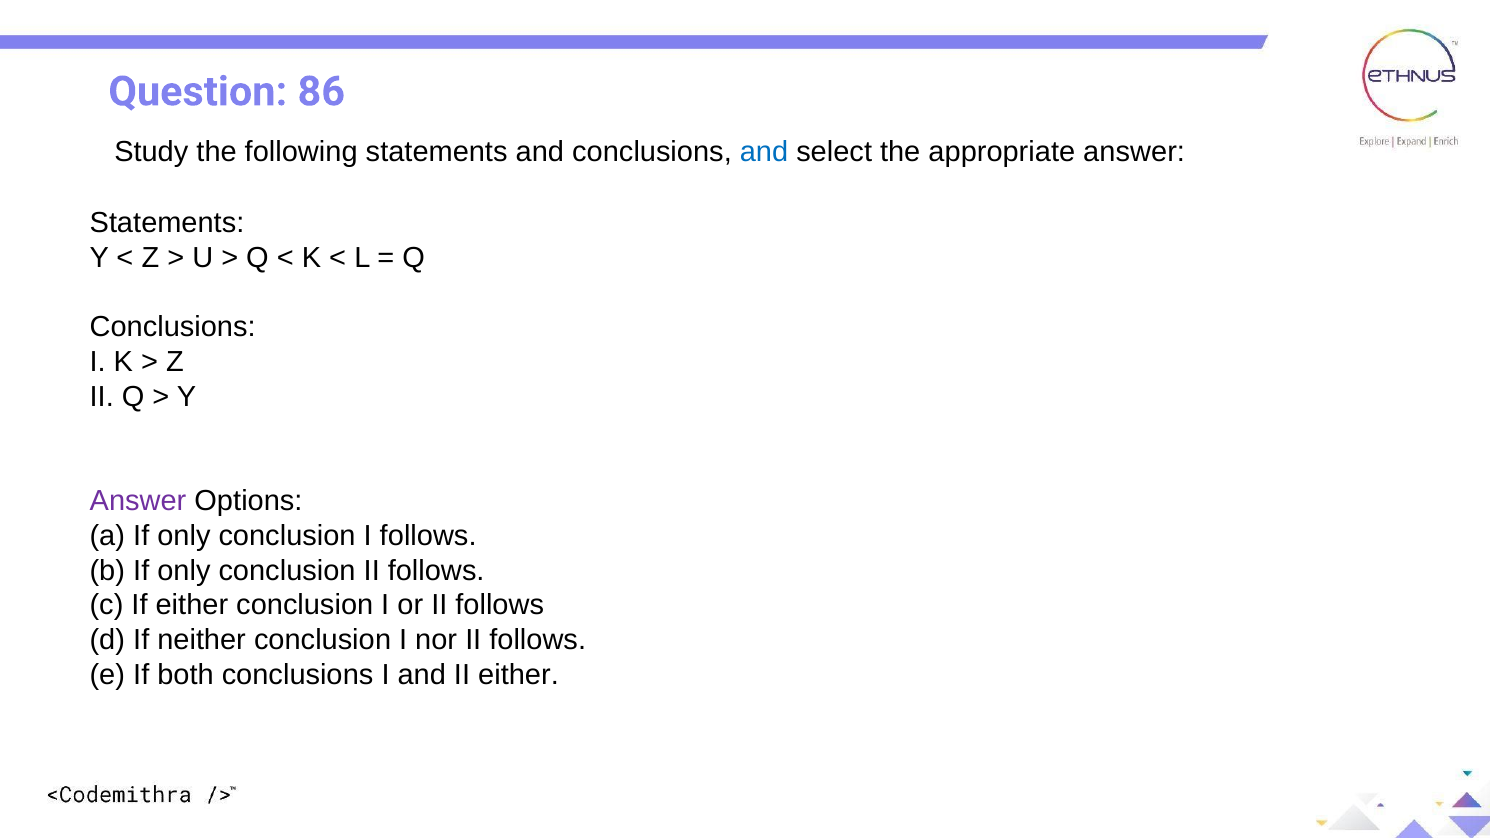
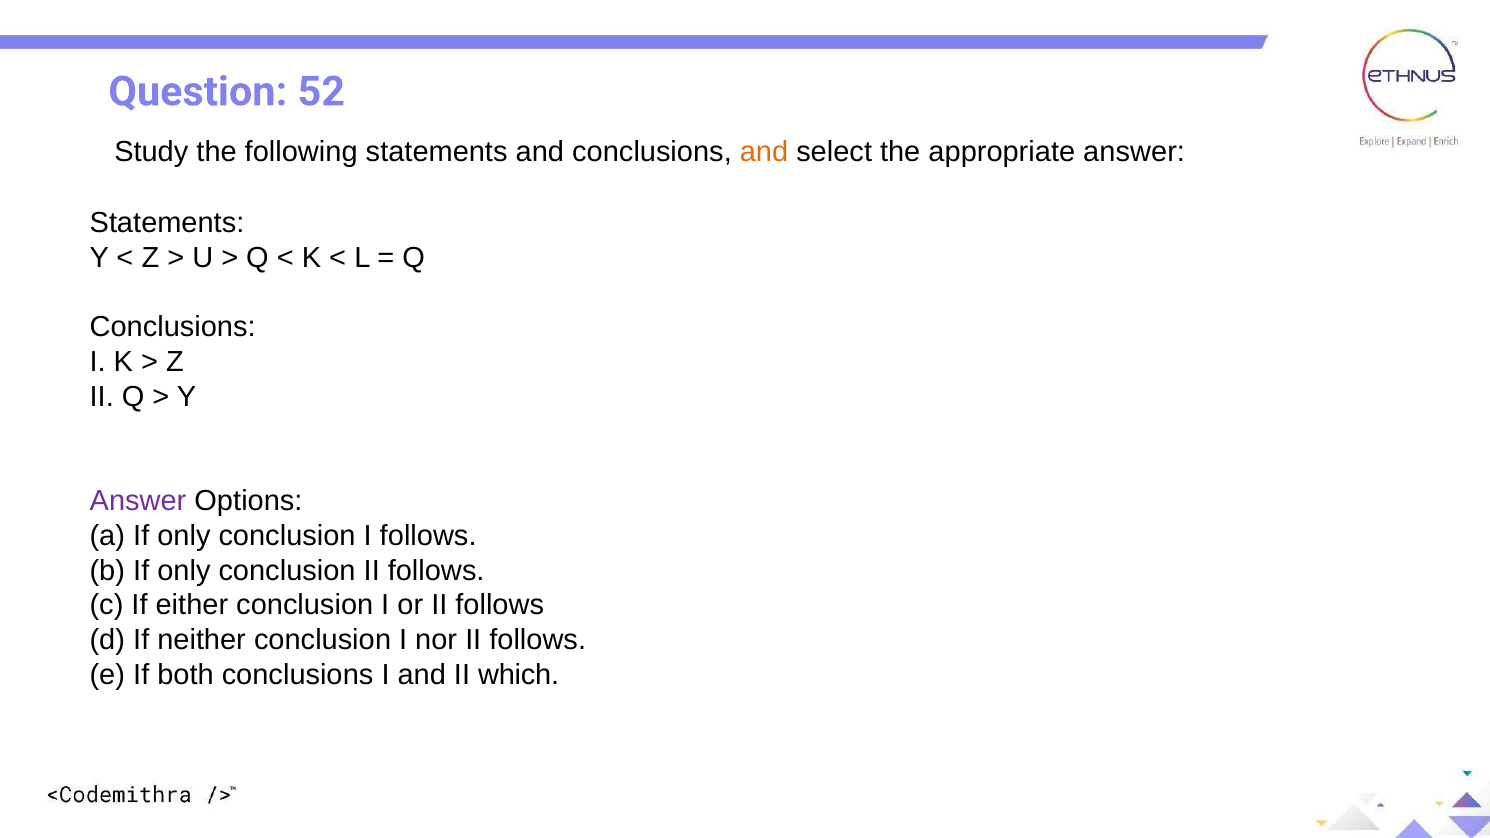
86: 86 -> 52 (321, 92)
and colour: blue -> orange (764, 152)
II either: either -> which (519, 675)
